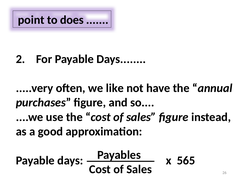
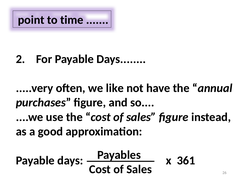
does: does -> time (72, 20)
565: 565 -> 361 (186, 160)
